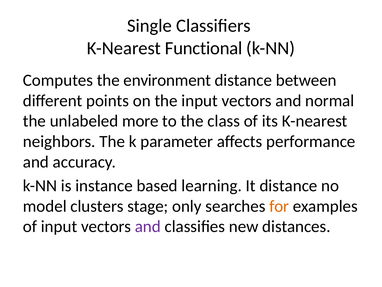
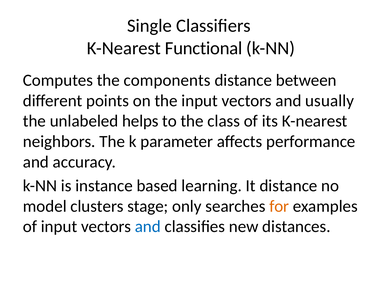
environment: environment -> components (167, 80)
normal: normal -> usually (330, 101)
more: more -> helps (140, 121)
and colour: purple -> blue (148, 226)
